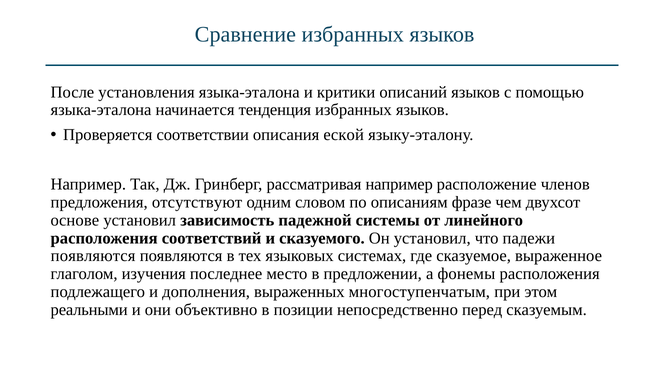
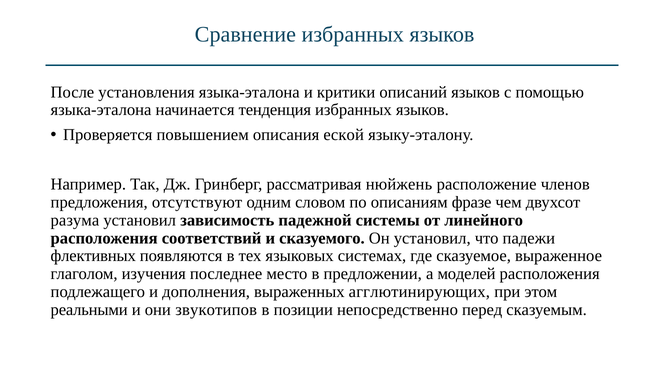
соответствии: соответствии -> повышением (203, 135)
рассматривая например: например -> нюйжень (399, 185)
основе: основе -> разума (75, 220)
появляются: появляются -> флективных (93, 256)
фонемы: фонемы -> моделей (467, 274)
многоступенчатым: многоступенчатым -> агглютинирующих (419, 292)
объективно: объективно -> звукотипов (216, 310)
